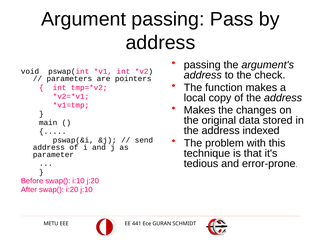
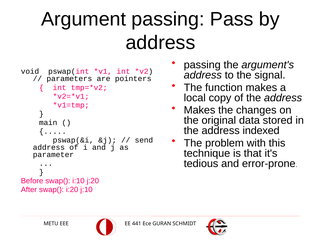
check: check -> signal (270, 75)
